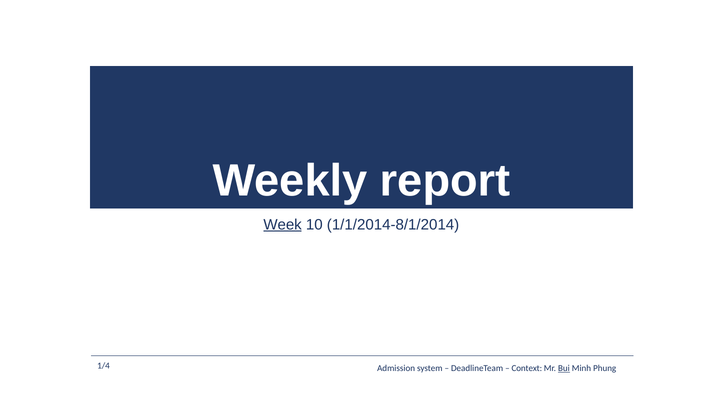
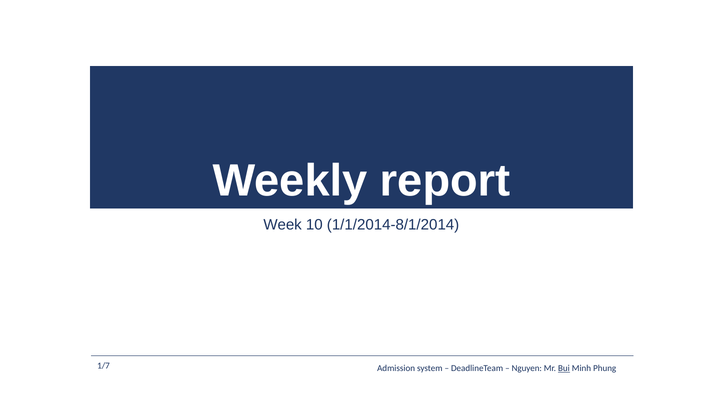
Week underline: present -> none (283, 224)
1/4: 1/4 -> 1/7 (104, 366)
Context: Context -> Nguyen (527, 368)
